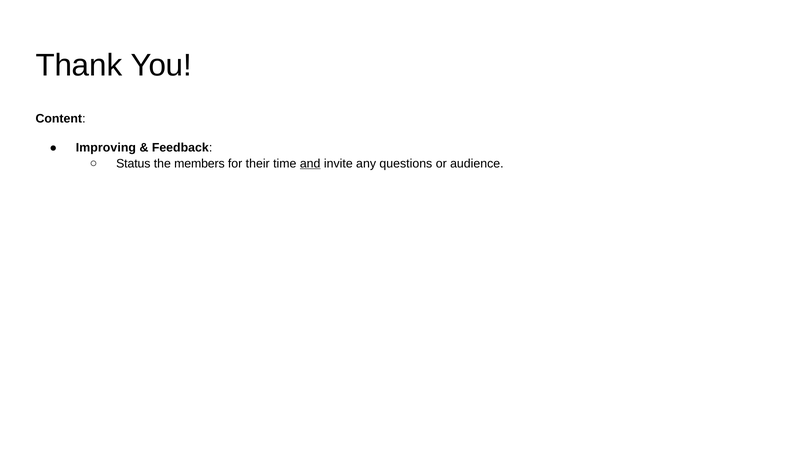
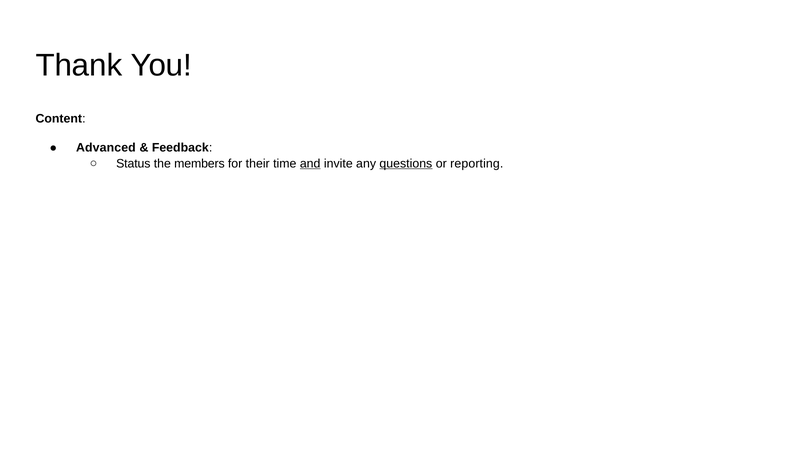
Improving: Improving -> Advanced (106, 148)
questions underline: none -> present (406, 164)
audience: audience -> reporting (477, 164)
